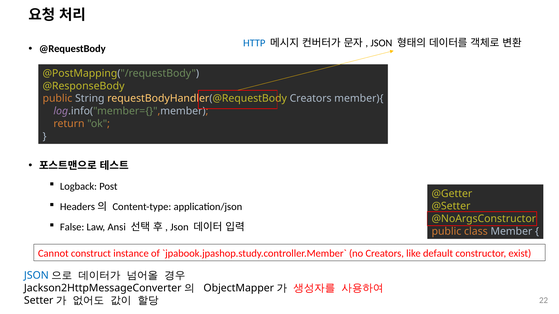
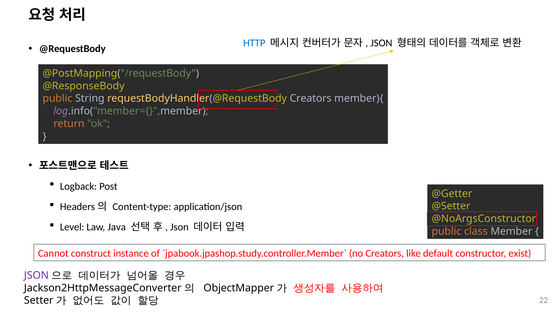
False: False -> Level (72, 227)
Ansi: Ansi -> Java (117, 227)
JSON colour: blue -> purple (36, 276)
